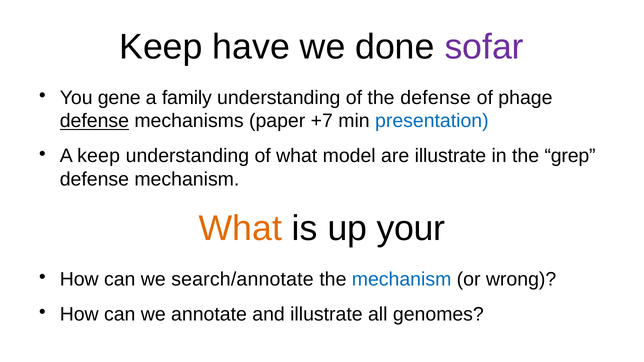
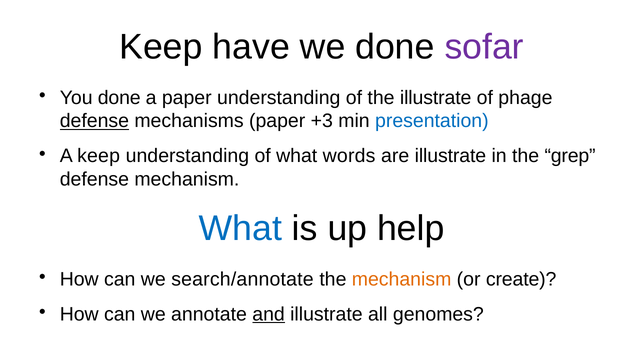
You gene: gene -> done (119, 98)
a family: family -> paper (187, 98)
the defense: defense -> illustrate (436, 98)
+7: +7 -> +3 (322, 121)
model: model -> words (349, 156)
What colour: orange -> blue (240, 229)
your: your -> help (411, 229)
mechanism colour: blue -> orange (402, 279)
wrong: wrong -> create (521, 279)
and underline: none -> present (269, 314)
